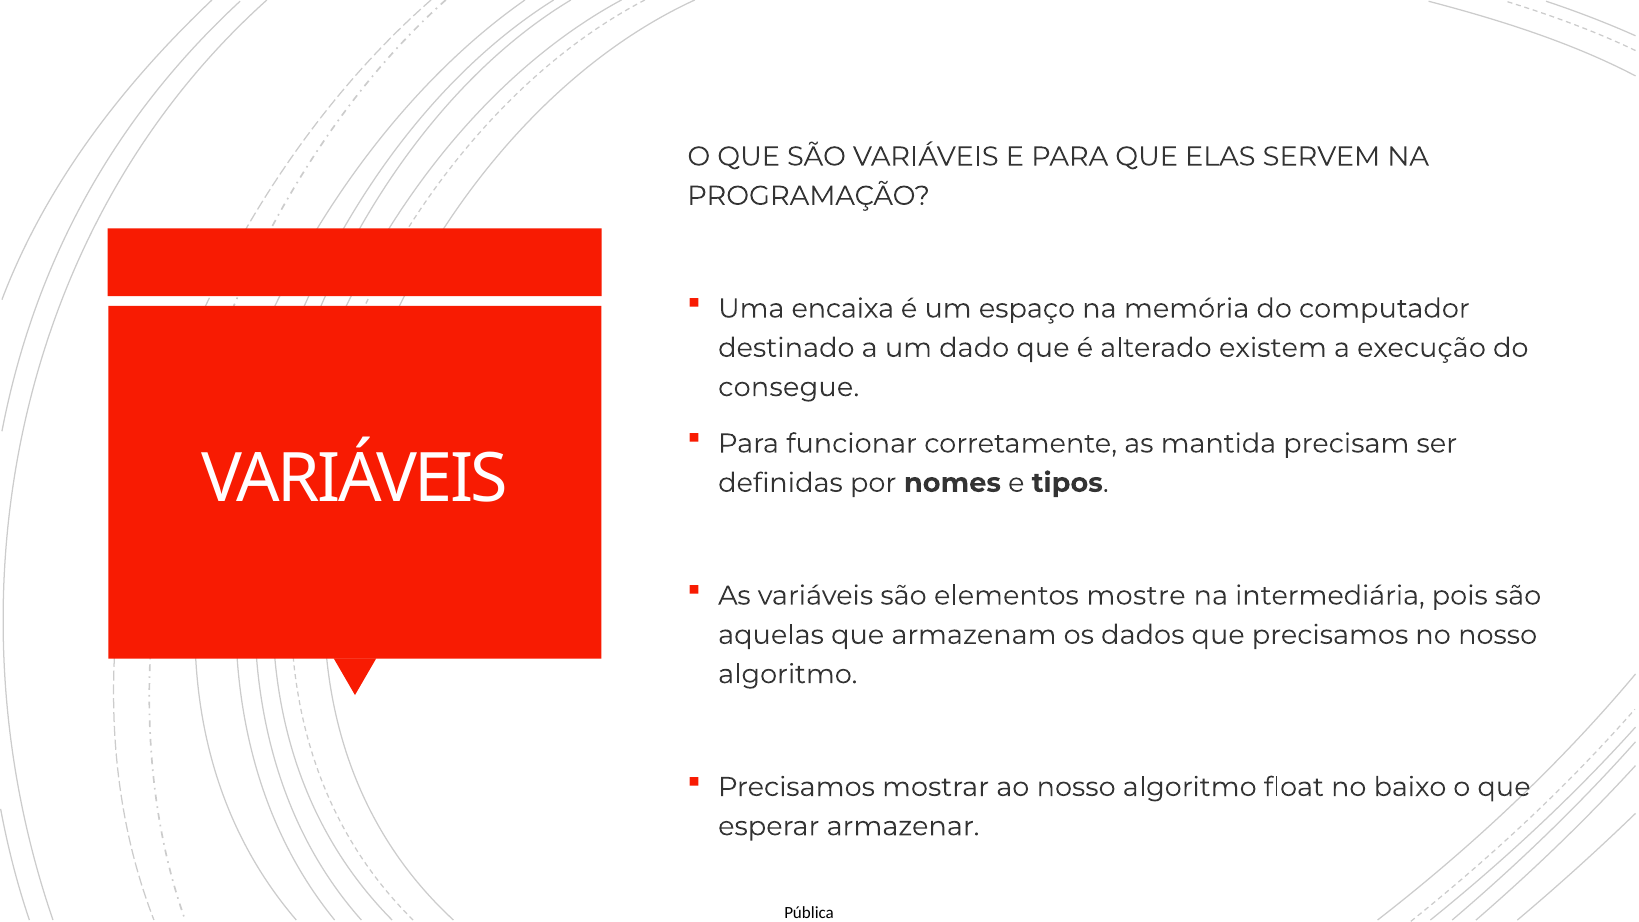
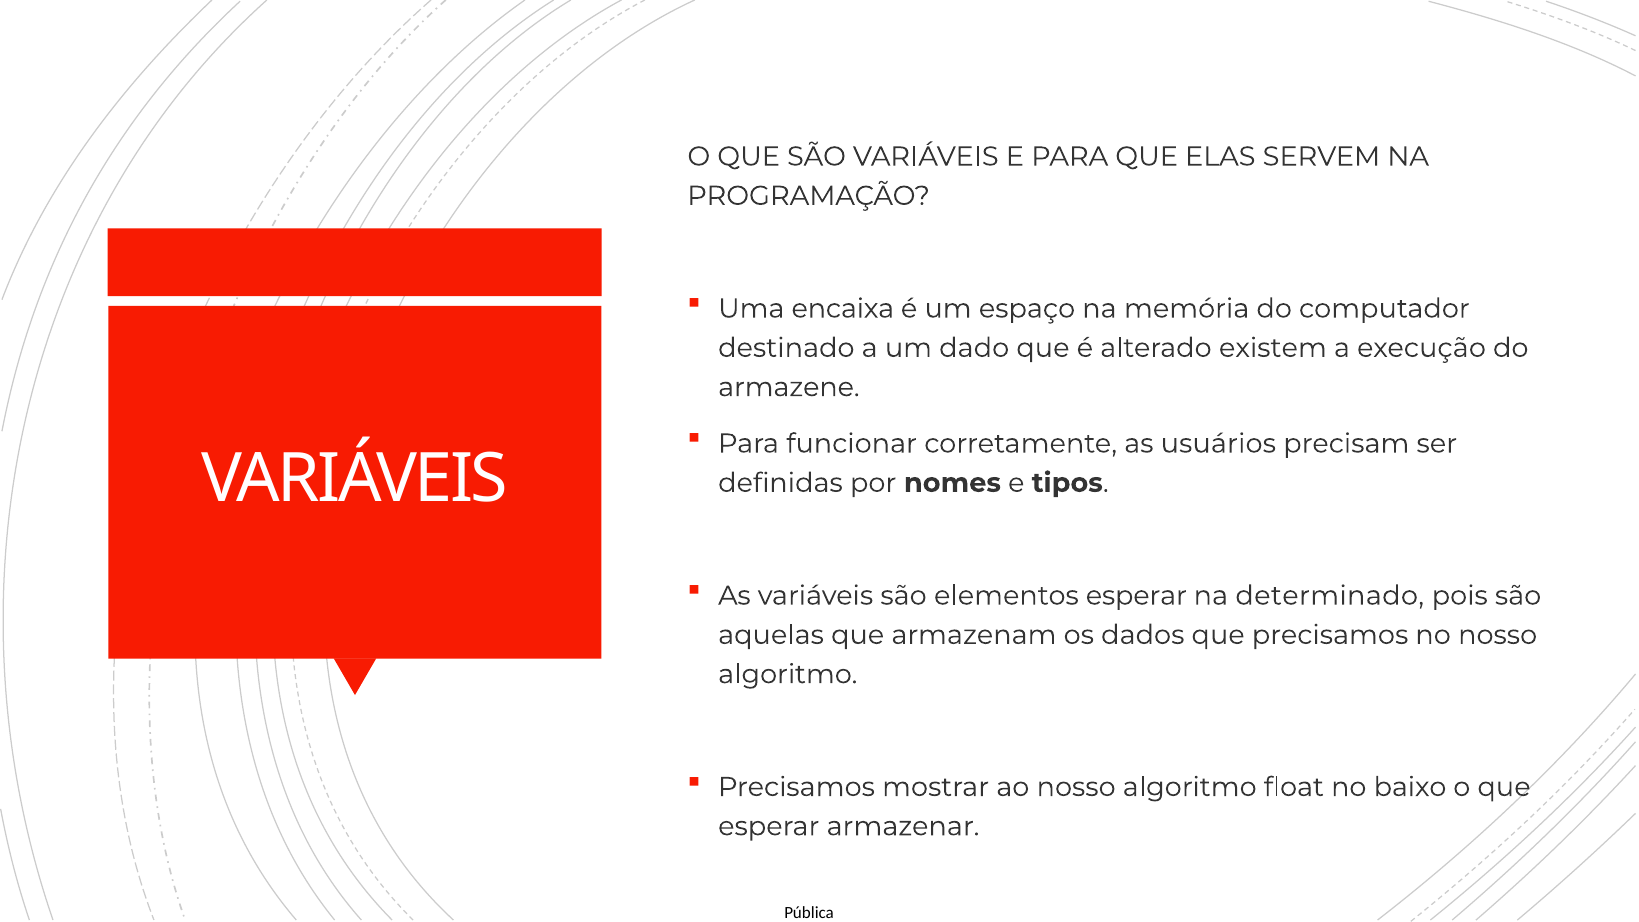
consegue: consegue -> armazene (789, 387)
mantida: mantida -> usuários (1218, 444)
elementos mostre: mostre -> esperar (1136, 596)
intermediária: intermediária -> determinado (1330, 596)
